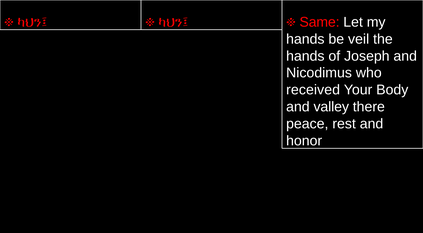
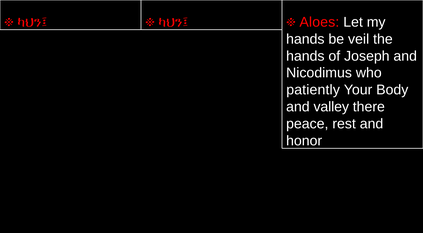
Same: Same -> Aloes (319, 22)
received: received -> patiently (313, 90)
